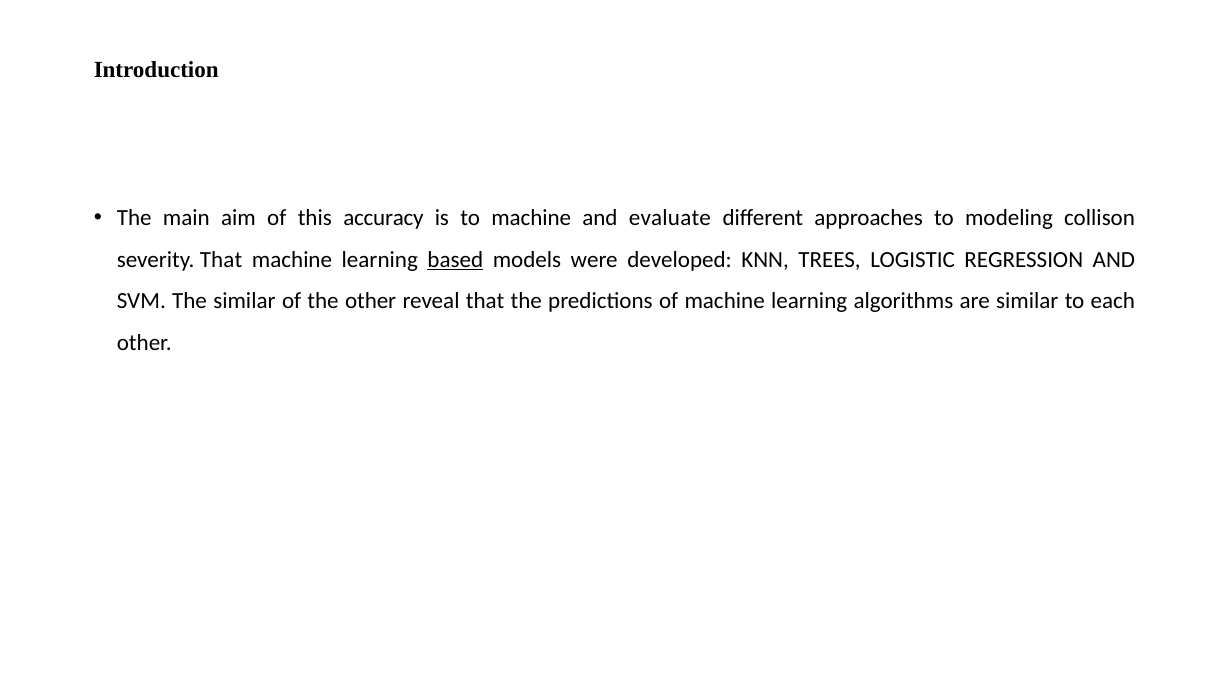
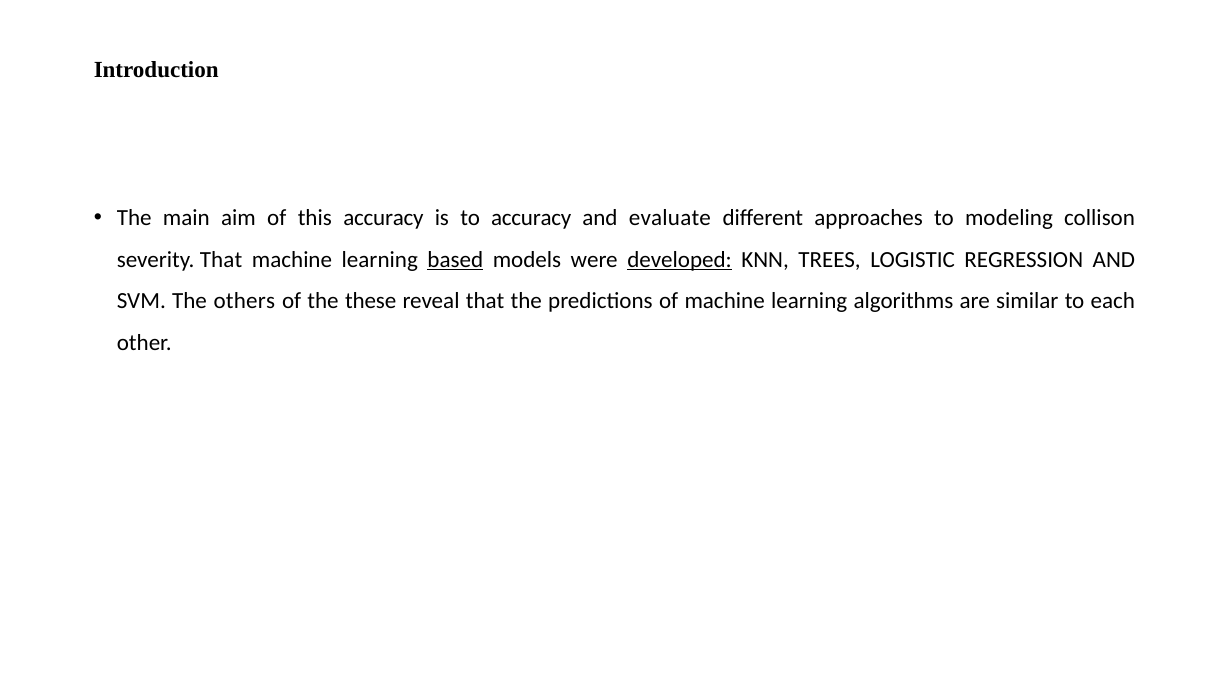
to machine: machine -> accuracy (531, 218)
developed underline: none -> present (680, 260)
The similar: similar -> others (244, 301)
the other: other -> these (371, 301)
